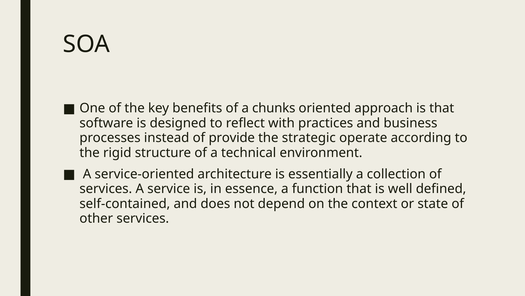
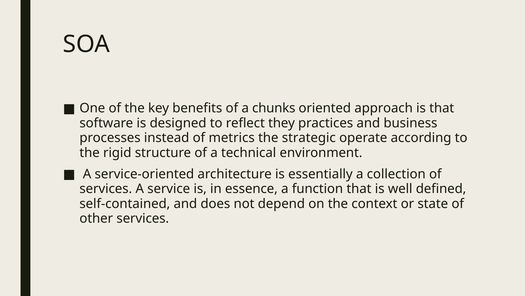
with: with -> they (282, 123)
provide: provide -> metrics (232, 138)
